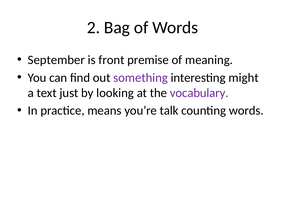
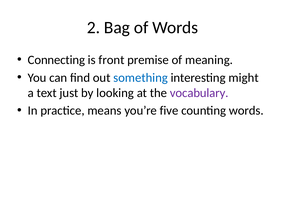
September: September -> Connecting (56, 60)
something colour: purple -> blue (141, 78)
talk: talk -> five (169, 110)
